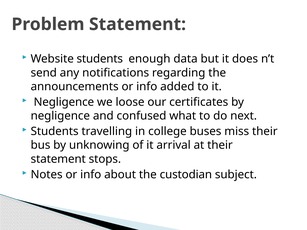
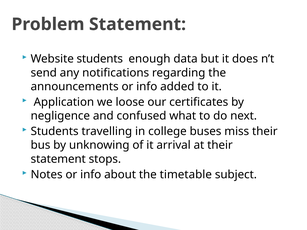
Negligence: Negligence -> Application (64, 102)
custodian: custodian -> timetable (186, 175)
